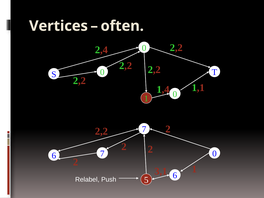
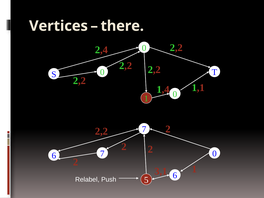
often: often -> there (122, 26)
